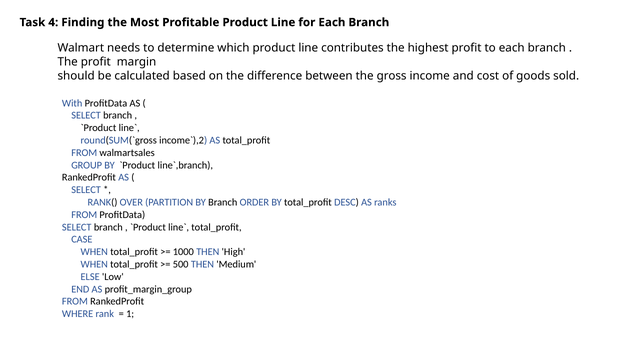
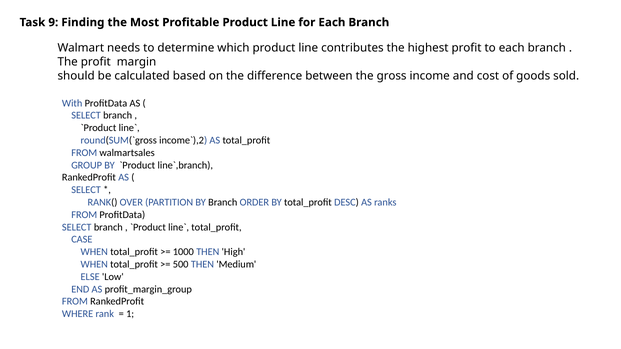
4: 4 -> 9 (53, 22)
